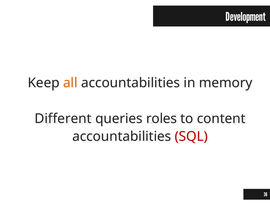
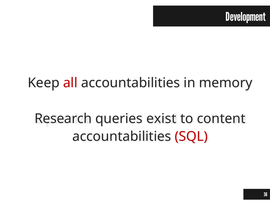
all colour: orange -> red (70, 83)
Different: Different -> Research (63, 118)
roles: roles -> exist (161, 118)
